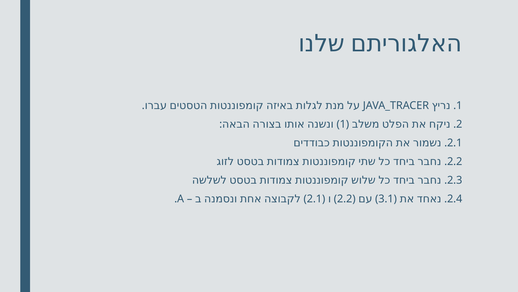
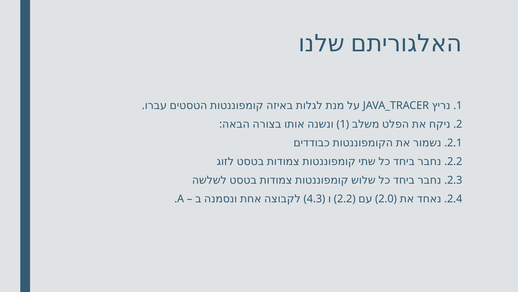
2.1: 2.1 -> 4.3 (314, 199)
3.1: 3.1 -> 2.0 (386, 199)
